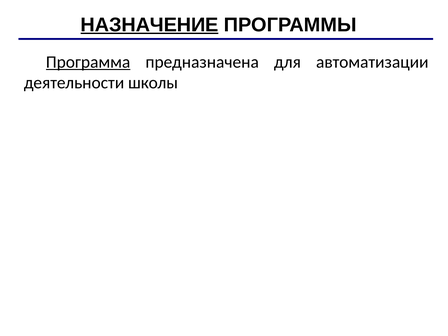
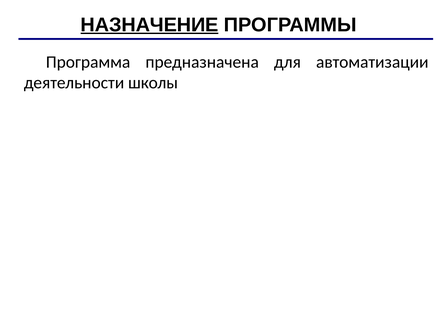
Программа underline: present -> none (88, 62)
